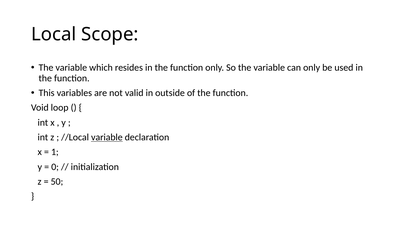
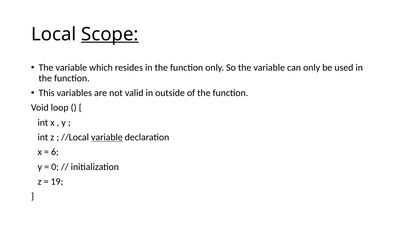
Scope underline: none -> present (110, 34)
1: 1 -> 6 (55, 152)
50: 50 -> 19 (57, 182)
